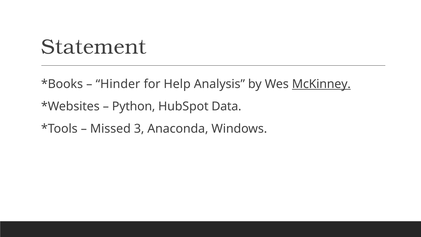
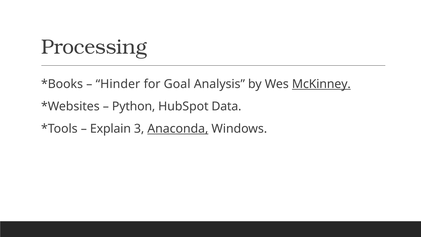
Statement: Statement -> Processing (94, 47)
Help: Help -> Goal (177, 84)
Missed: Missed -> Explain (110, 129)
Anaconda underline: none -> present (178, 129)
